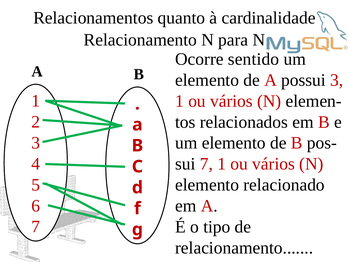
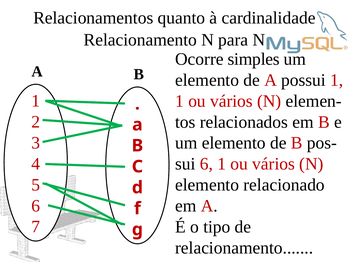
sentido: sentido -> simples (254, 59)
possui 3: 3 -> 1 (337, 80)
7: 7 -> 6 (206, 164)
